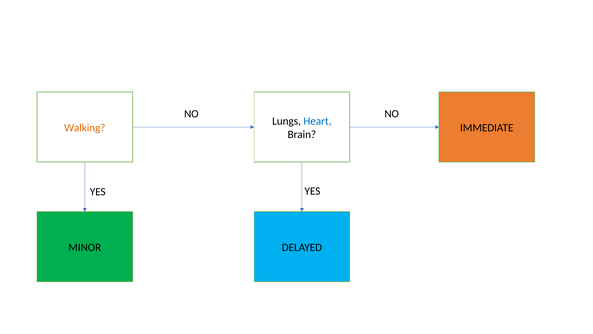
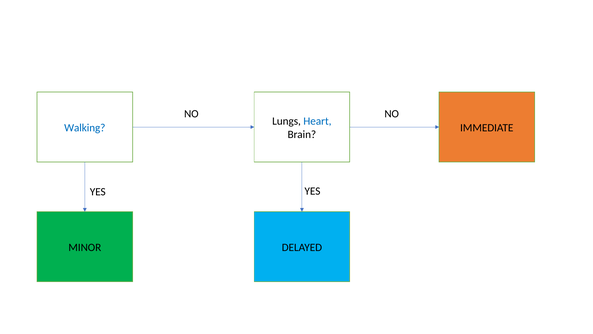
Walking colour: orange -> blue (85, 128)
